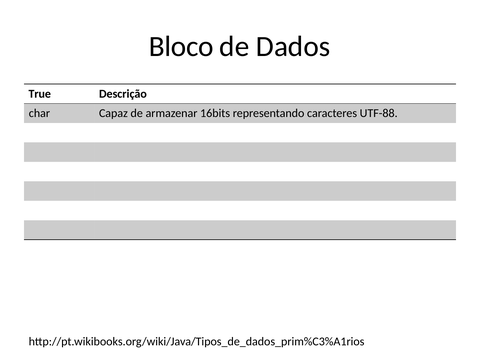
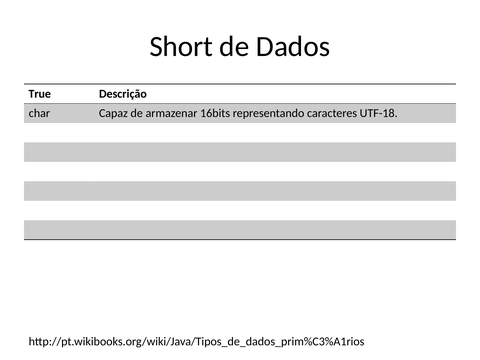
Bloco: Bloco -> Short (181, 46)
UTF-88: UTF-88 -> UTF-18 (379, 113)
